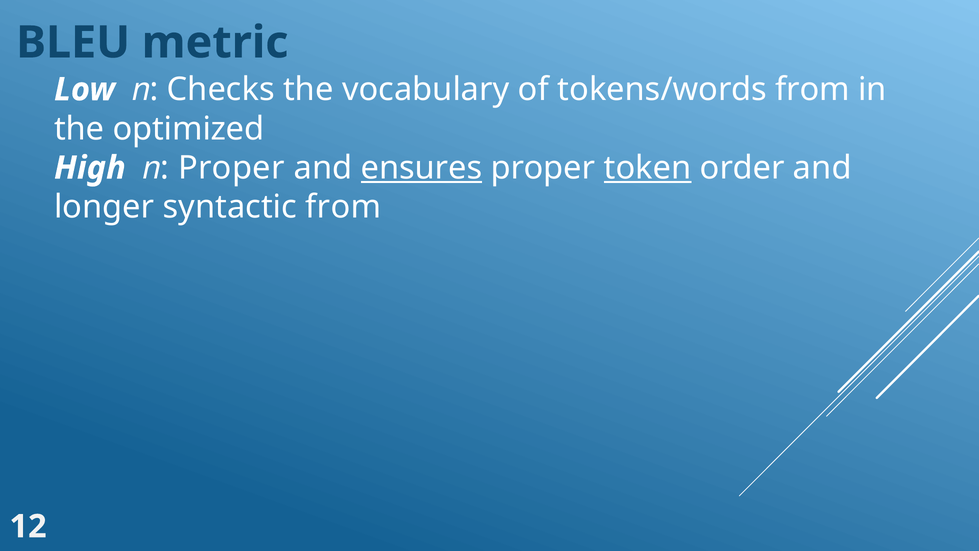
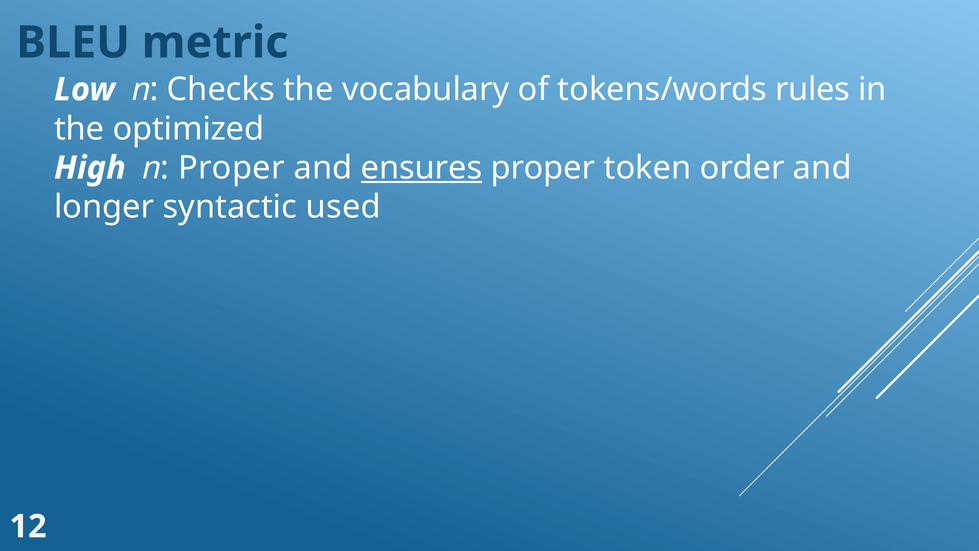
tokens/words from: from -> rules (813, 90)
token underline: present -> none (648, 168)
syntactic from: from -> used (343, 207)
